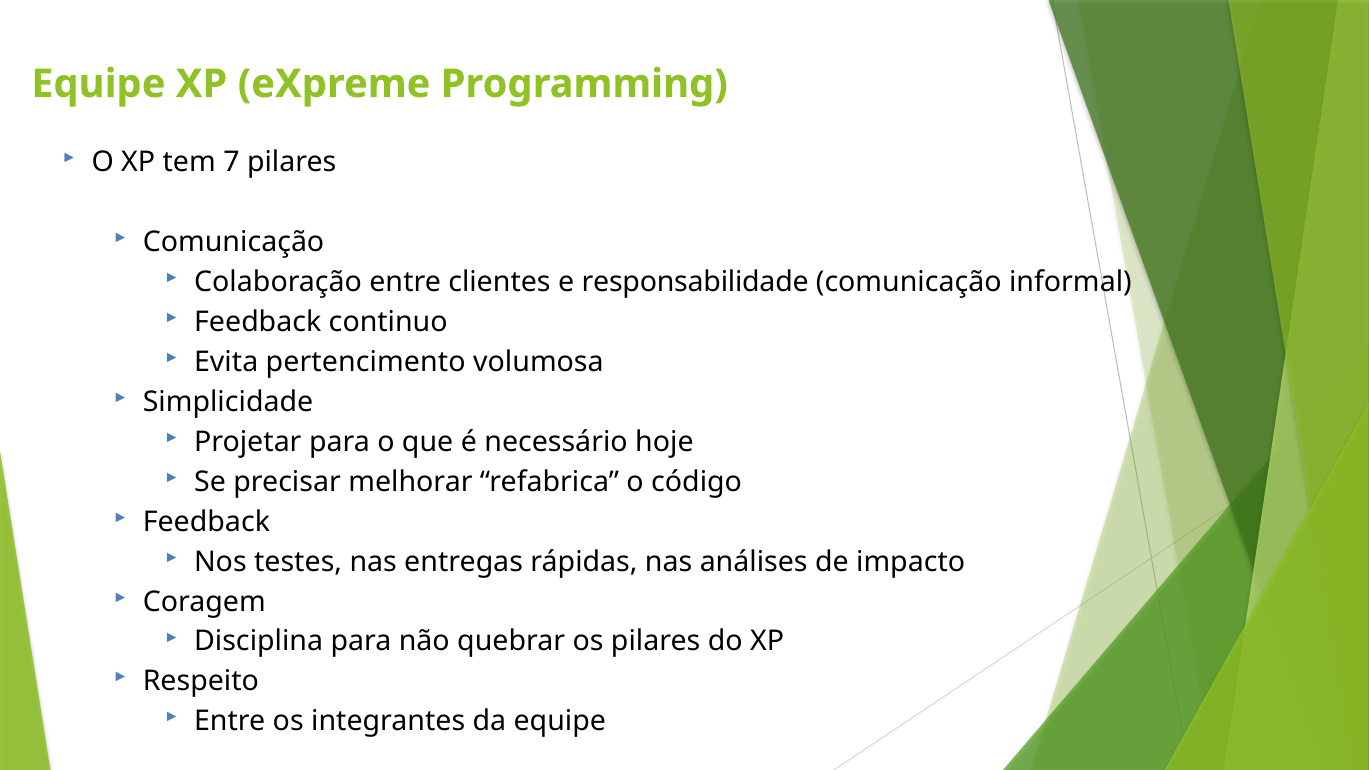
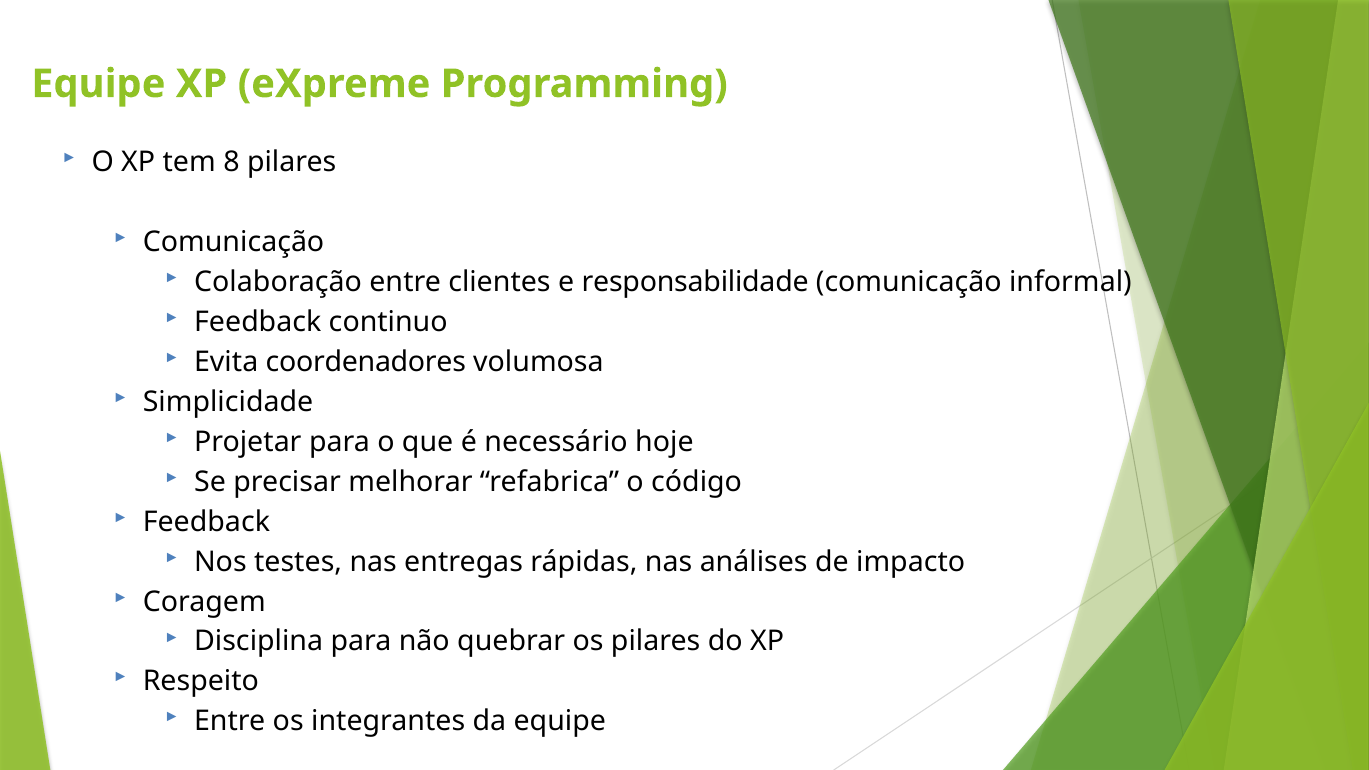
7: 7 -> 8 (231, 162)
pertencimento: pertencimento -> coordenadores (366, 362)
